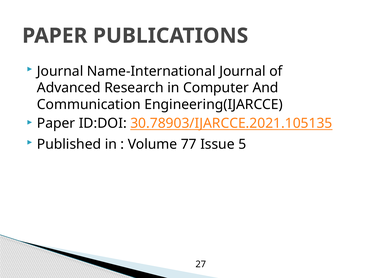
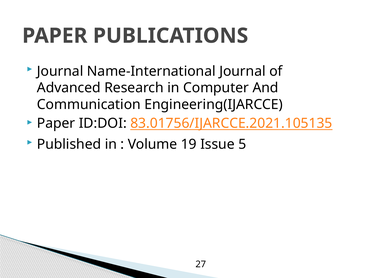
30.78903/IJARCCE.2021.105135: 30.78903/IJARCCE.2021.105135 -> 83.01756/IJARCCE.2021.105135 (231, 123)
77: 77 -> 19 (189, 144)
